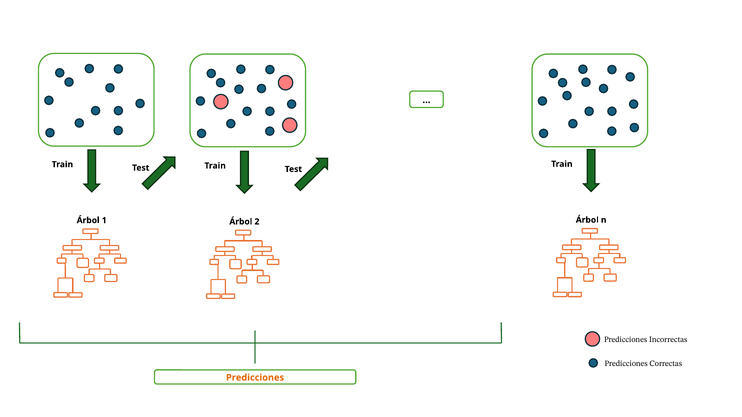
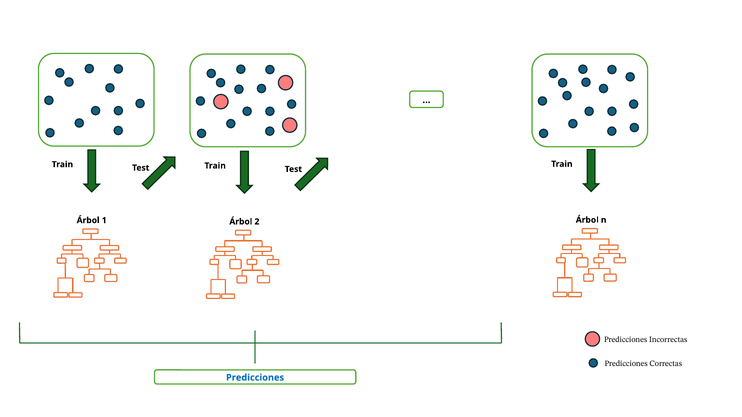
Predicciones colour: orange -> blue (255, 378)
